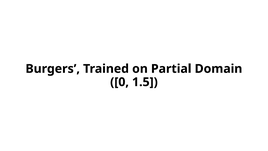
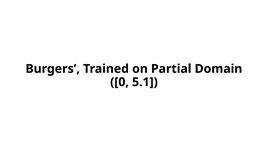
1.5: 1.5 -> 5.1 (145, 82)
